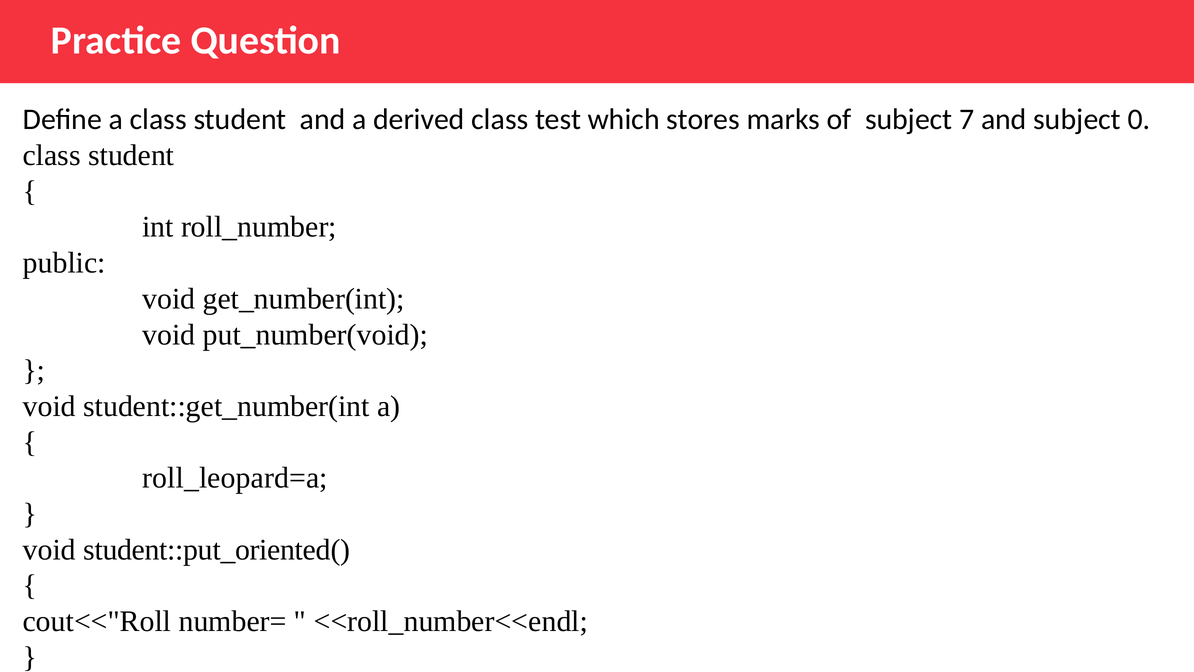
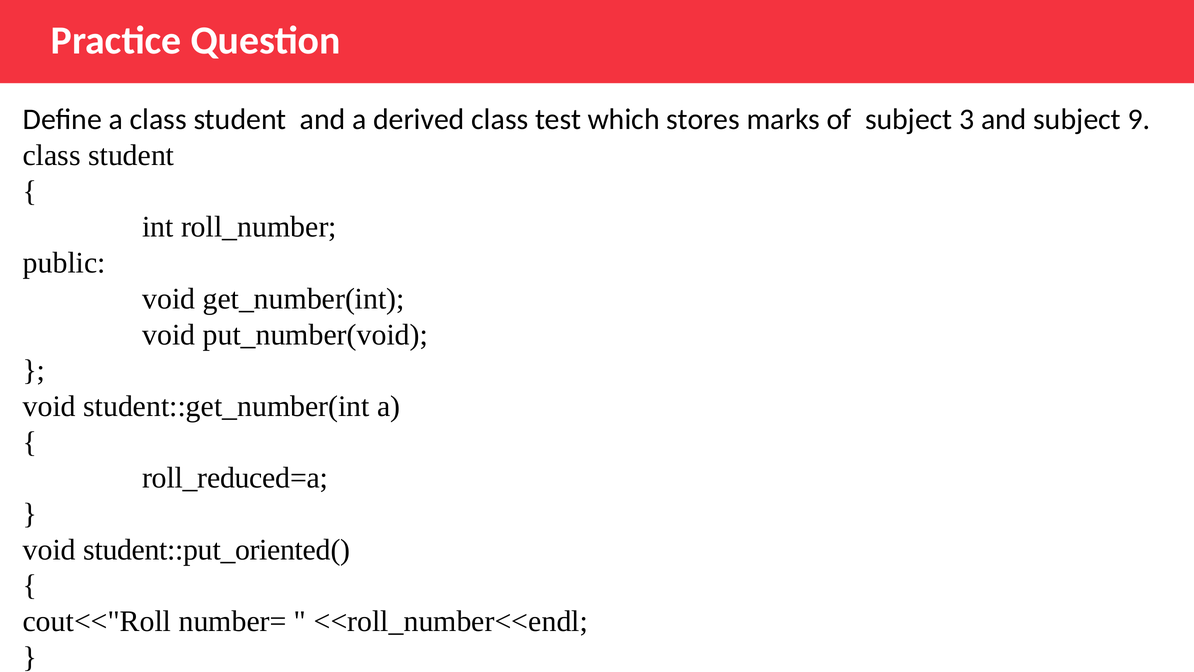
7: 7 -> 3 (967, 120)
0: 0 -> 9 (1139, 120)
roll_leopard=a: roll_leopard=a -> roll_reduced=a (235, 478)
